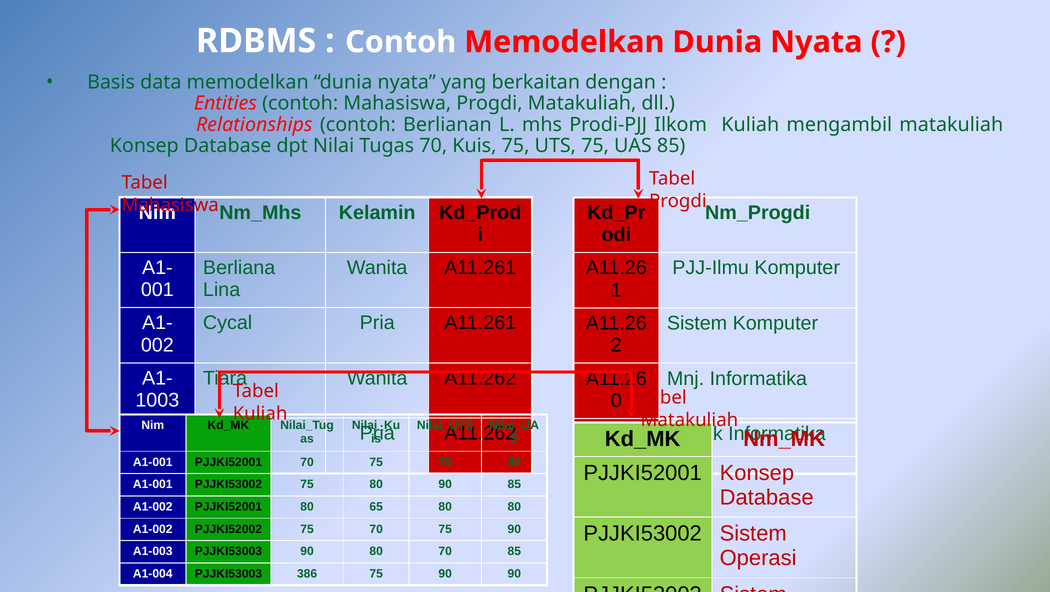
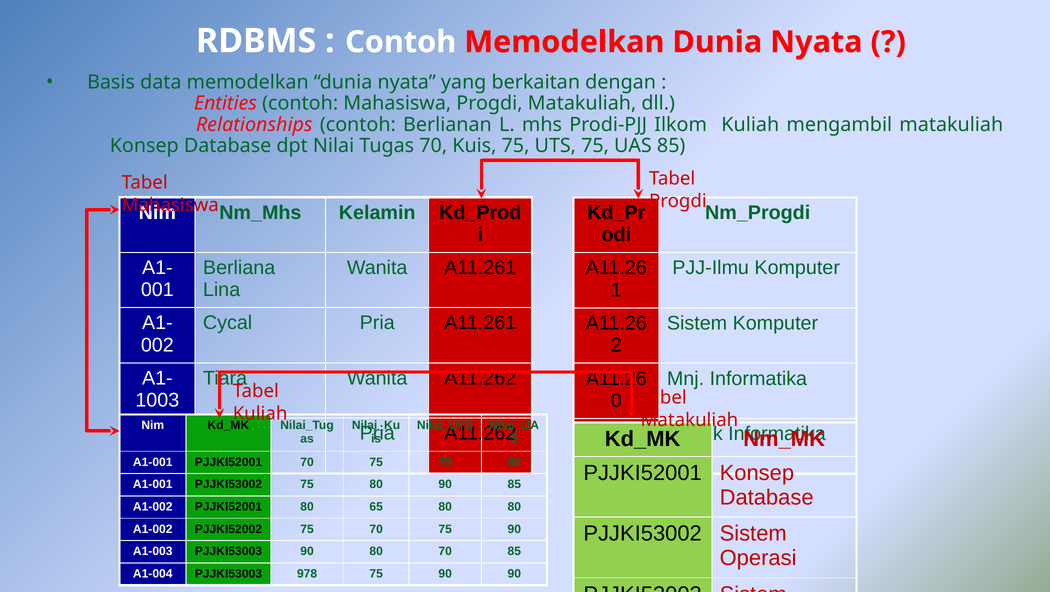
386: 386 -> 978 (307, 574)
